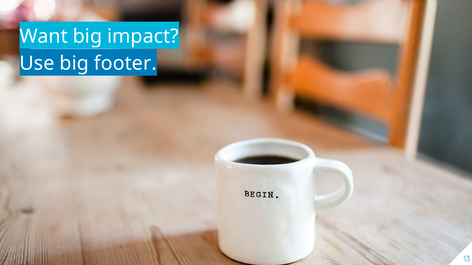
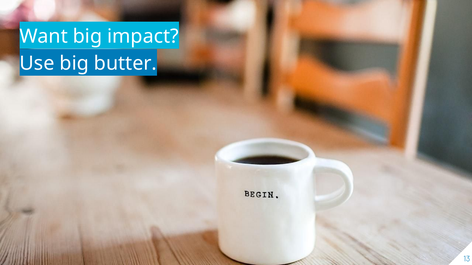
footer: footer -> butter (125, 63)
